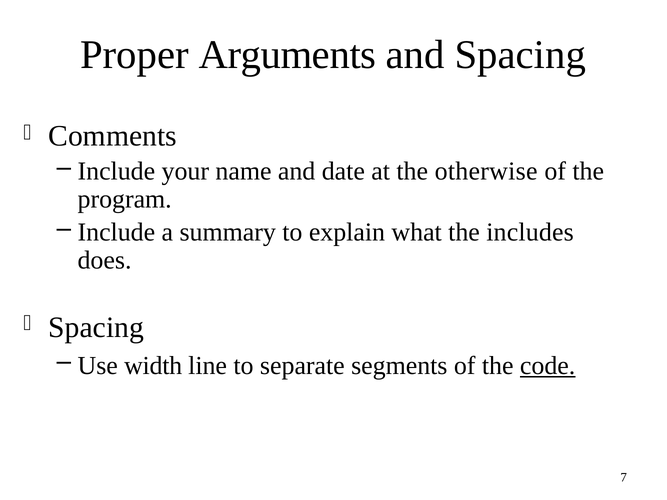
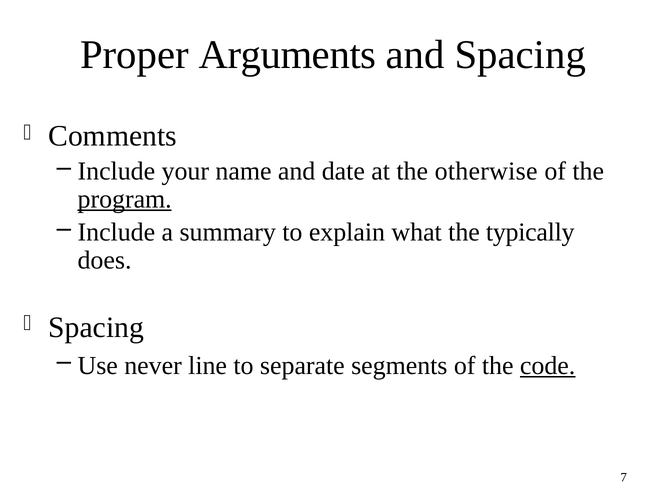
program underline: none -> present (125, 199)
includes: includes -> typically (530, 232)
width: width -> never (153, 366)
